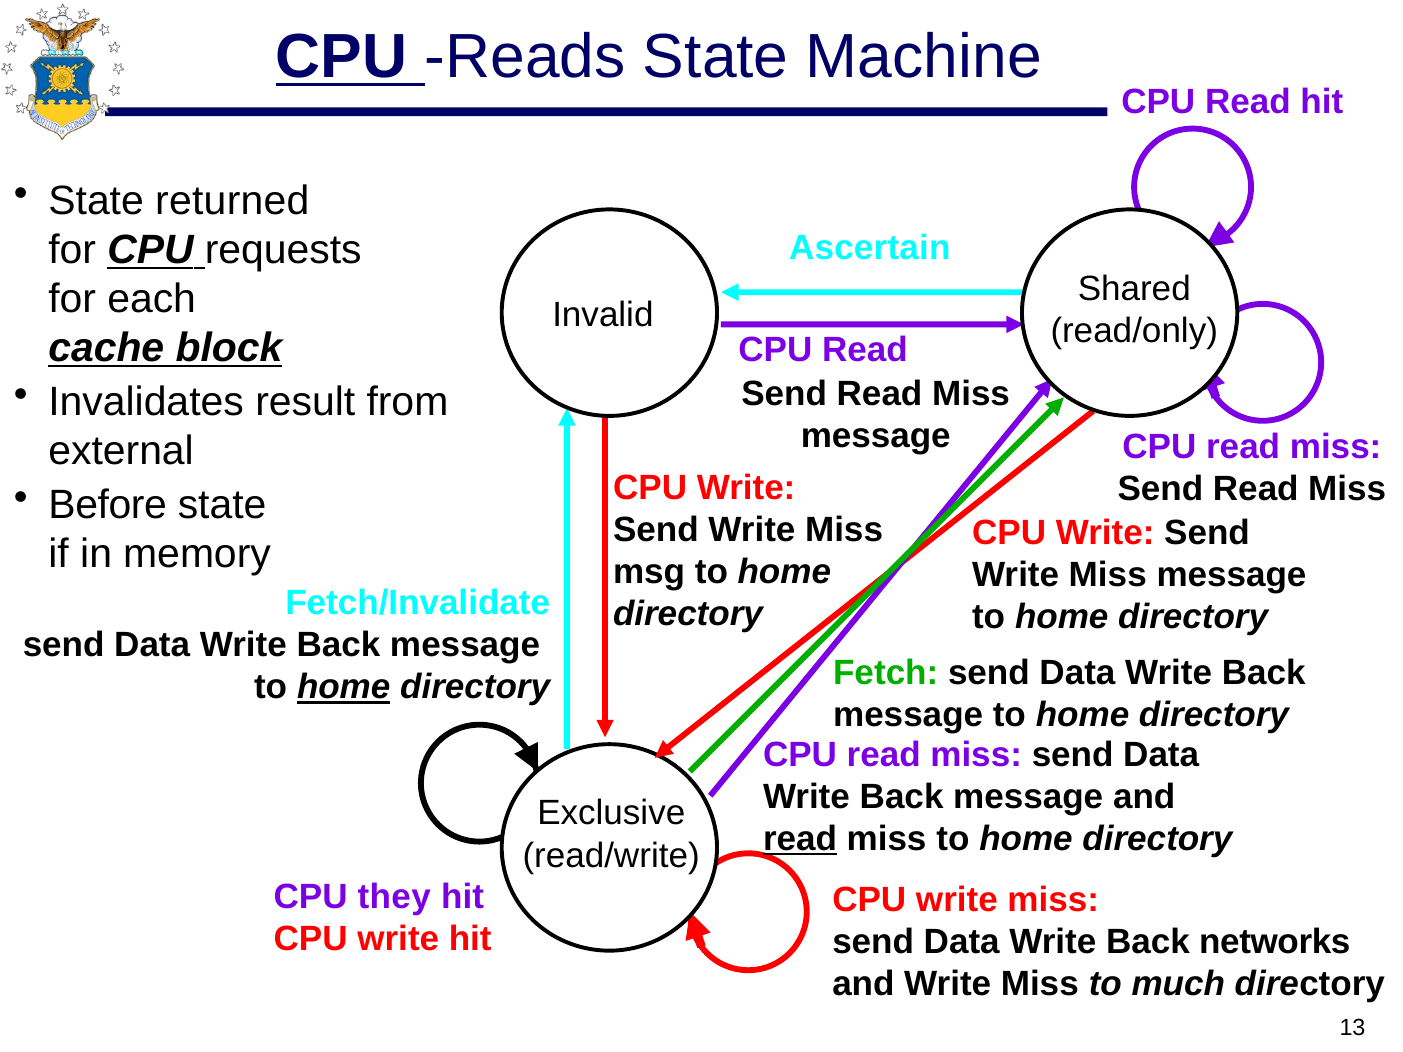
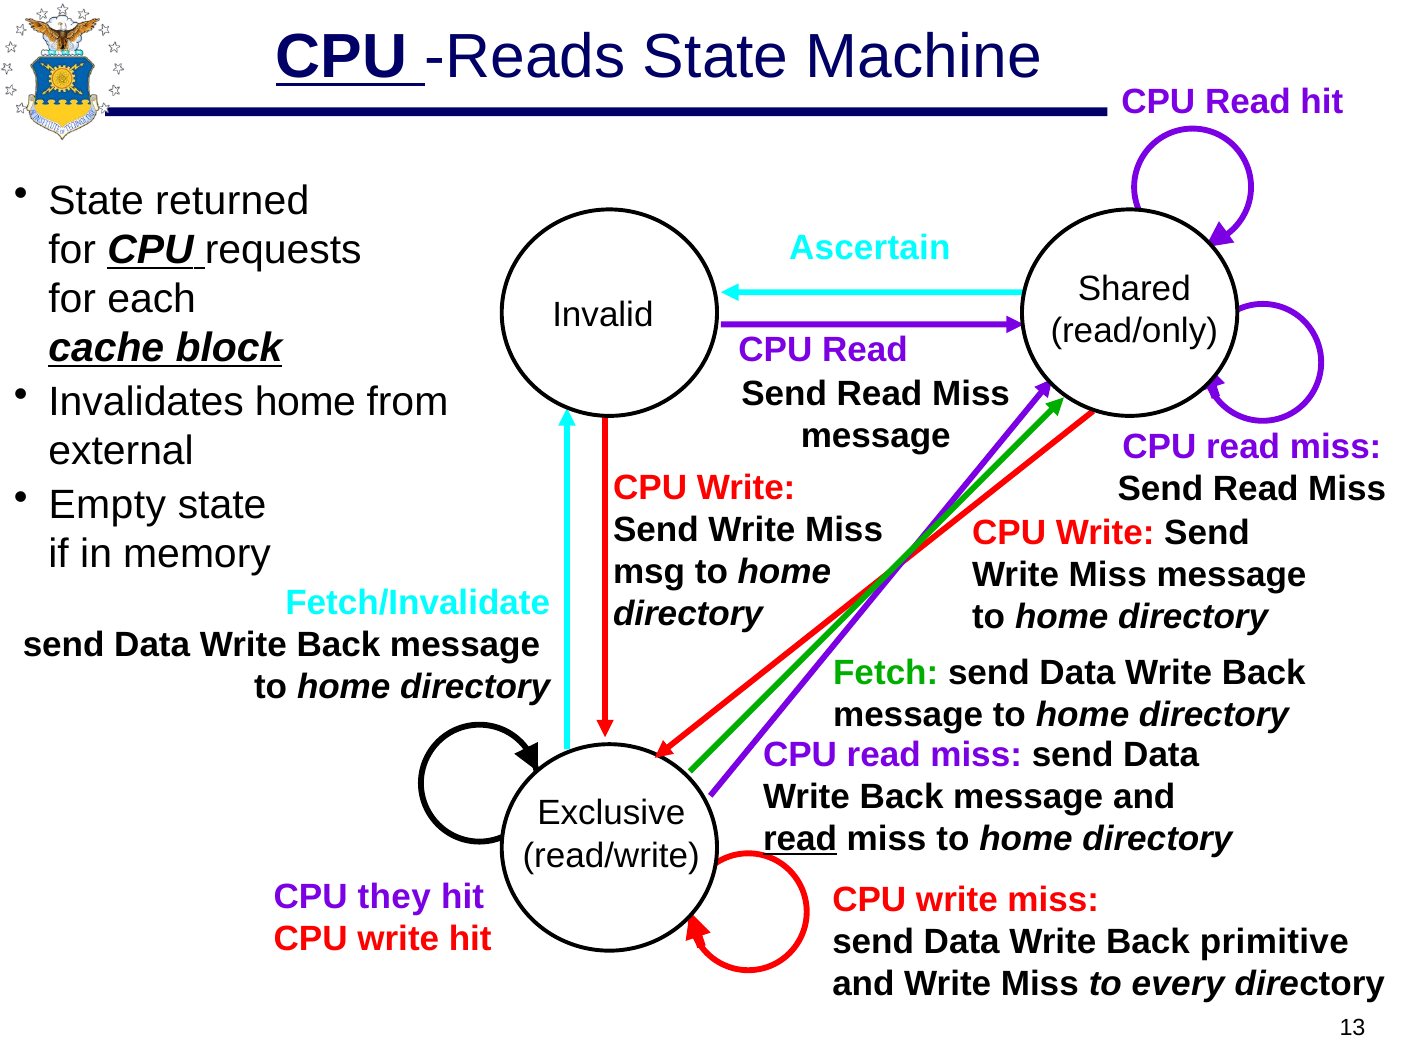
Invalidates result: result -> home (305, 402)
Before: Before -> Empty (107, 505)
home underline: present -> none (344, 688)
networks: networks -> primitive (1274, 942)
much: much -> every (1178, 985)
